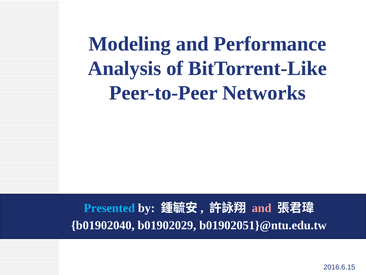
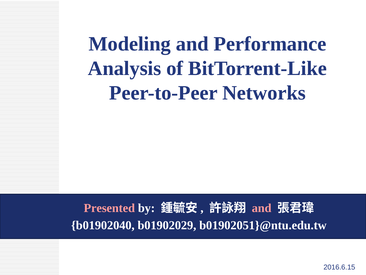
Presented colour: light blue -> pink (109, 208)
